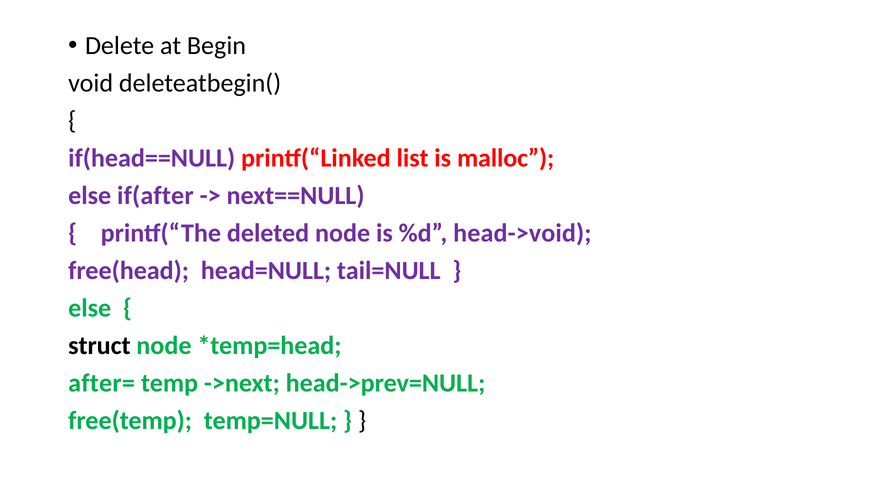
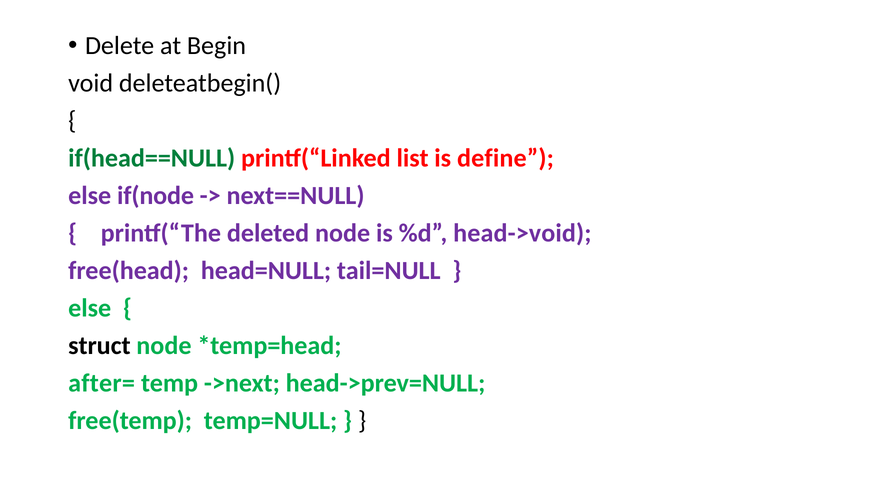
if(head==NULL colour: purple -> green (152, 158)
malloc: malloc -> define (505, 158)
if(after: if(after -> if(node (156, 196)
